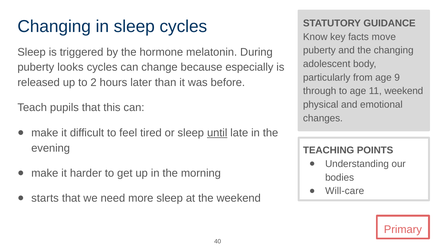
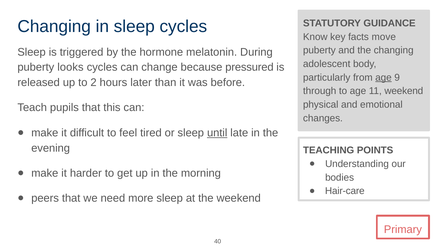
especially: especially -> pressured (249, 67)
age underline: none -> present (383, 77)
Will-care: Will-care -> Hair-care (345, 191)
starts: starts -> peers (45, 198)
